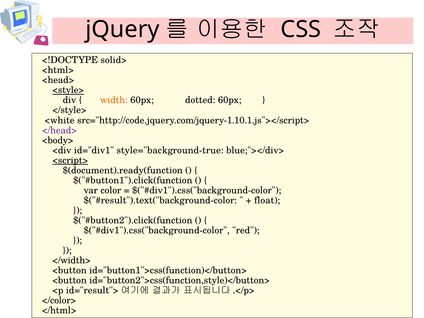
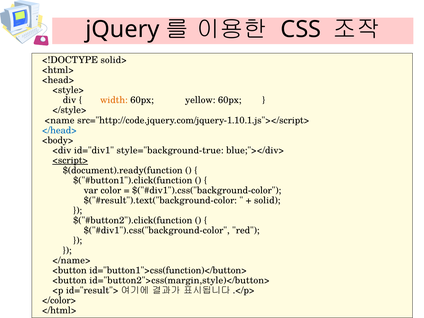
<style> underline: present -> none (68, 90)
dotted: dotted -> yellow (200, 100)
<white: <white -> <name (60, 120)
</head> colour: purple -> blue (59, 130)
float: float -> solid (267, 200)
</width>: </width> -> </name> (72, 260)
id="button2">css(function,style)</button>: id="button2">css(function,style)</button> -> id="button2">css(margin,style)</button> (180, 280)
